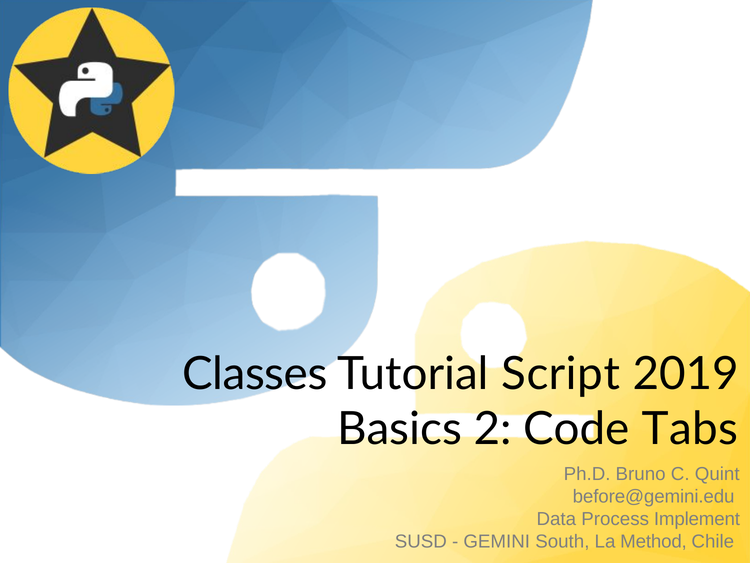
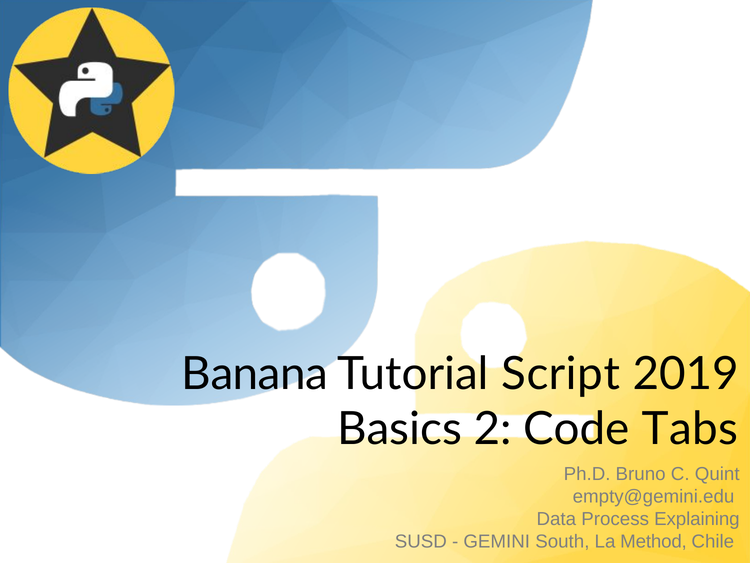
Classes: Classes -> Banana (255, 374)
before@gemini.edu: before@gemini.edu -> empty@gemini.edu (654, 496)
Implement: Implement -> Explaining (697, 519)
